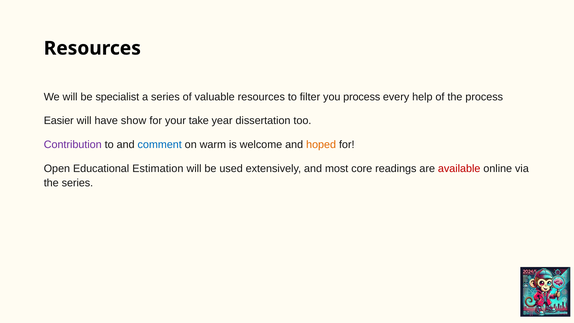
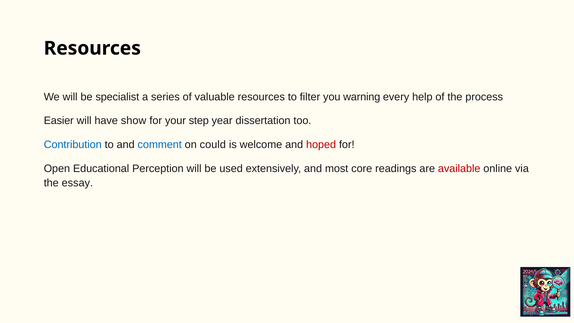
you process: process -> warning (362, 97)
take: take -> step (199, 121)
Contribution colour: purple -> blue (73, 145)
warm: warm -> could (213, 145)
hoped colour: orange -> red (321, 145)
Estimation: Estimation -> Perception (158, 168)
the series: series -> essay (77, 183)
